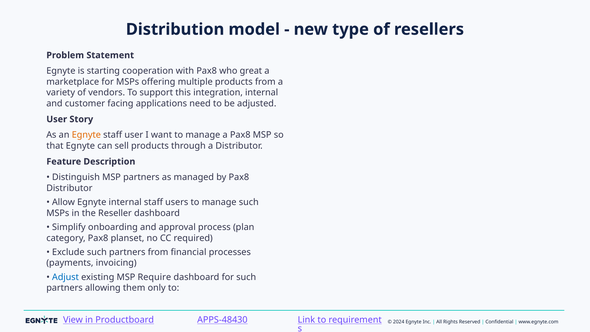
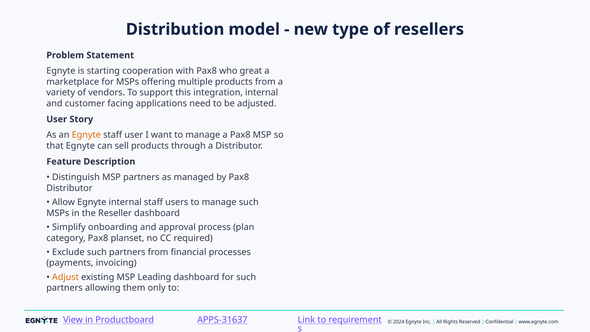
Adjust colour: blue -> orange (65, 277)
Require: Require -> Leading (154, 277)
APPS-48430: APPS-48430 -> APPS-31637 (222, 320)
